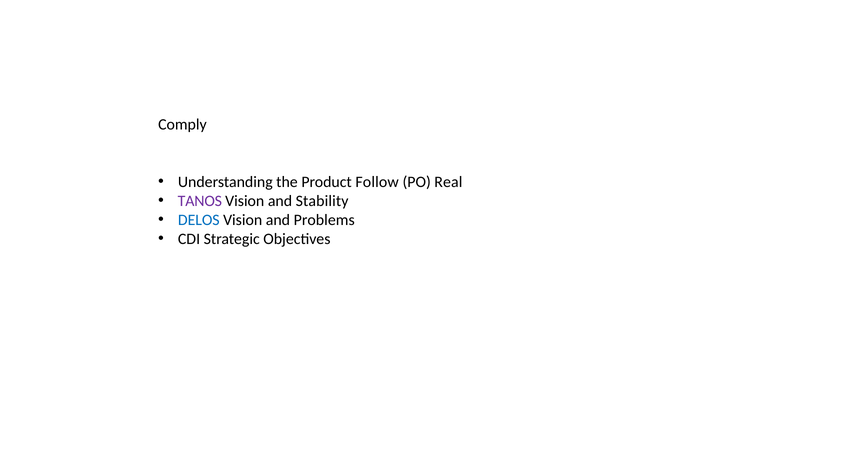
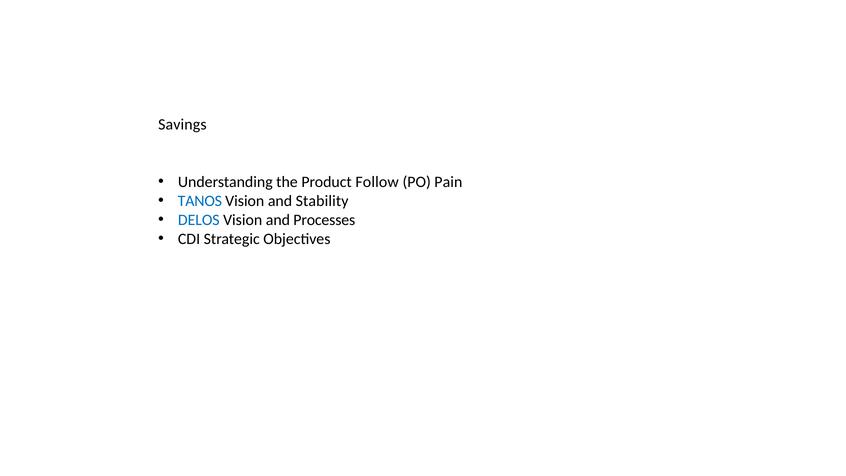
Comply: Comply -> Savings (182, 125)
Real: Real -> Pain (448, 182)
TANOS colour: purple -> blue (200, 201)
Problems: Problems -> Processes (324, 220)
